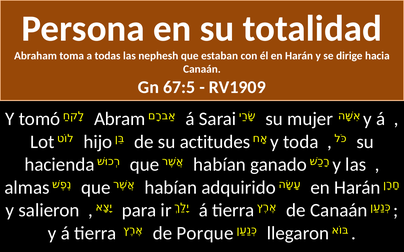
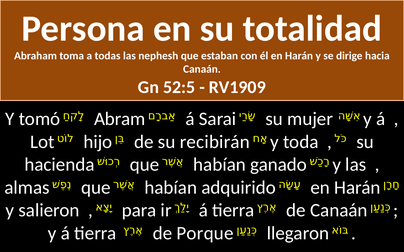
67:5: 67:5 -> 52:5 (179, 87)
actitudes: actitudes -> recibirán (215, 142)
